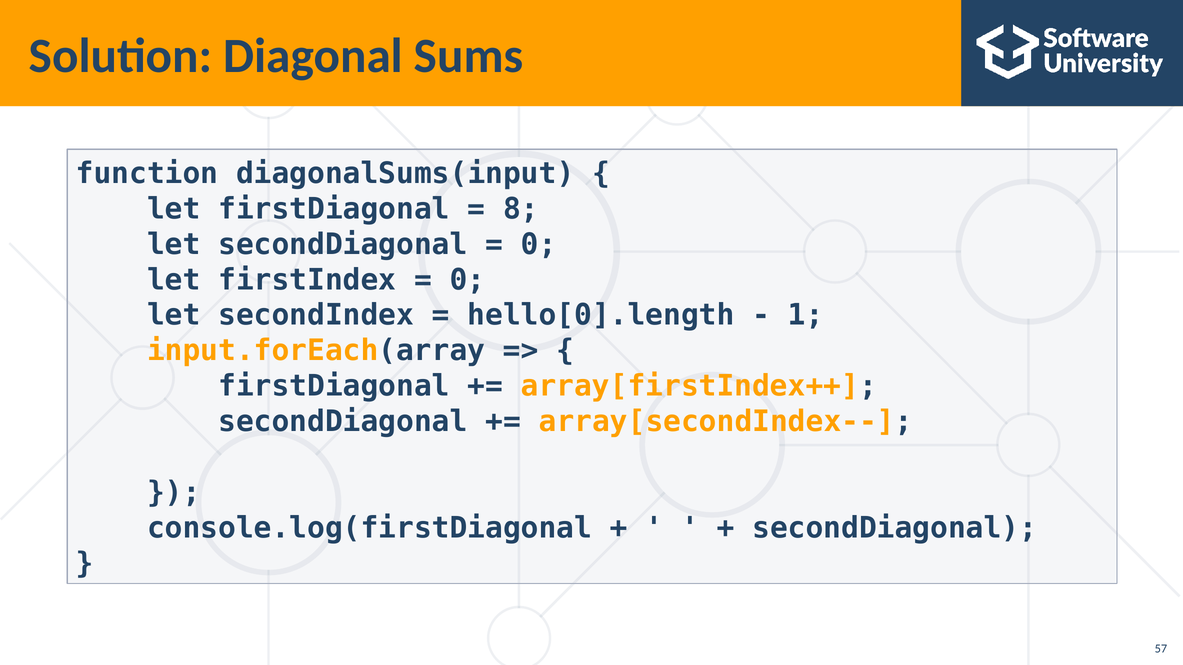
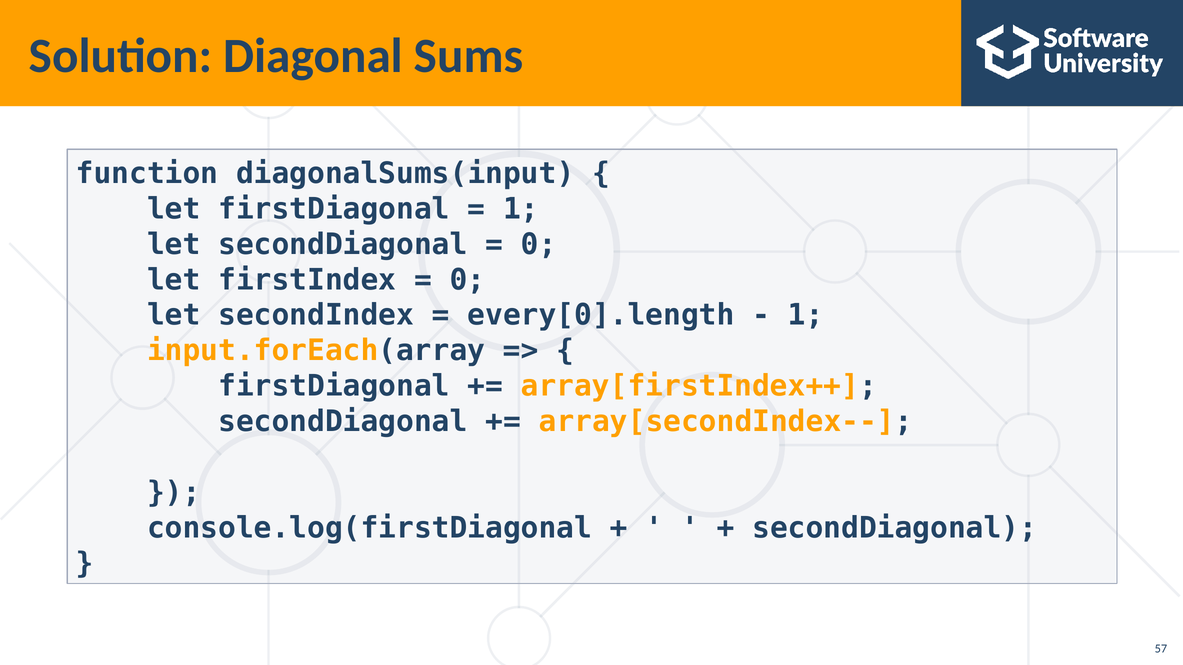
8: 8 -> 1 (521, 209)
hello[0].length: hello[0].length -> every[0].length (601, 315)
